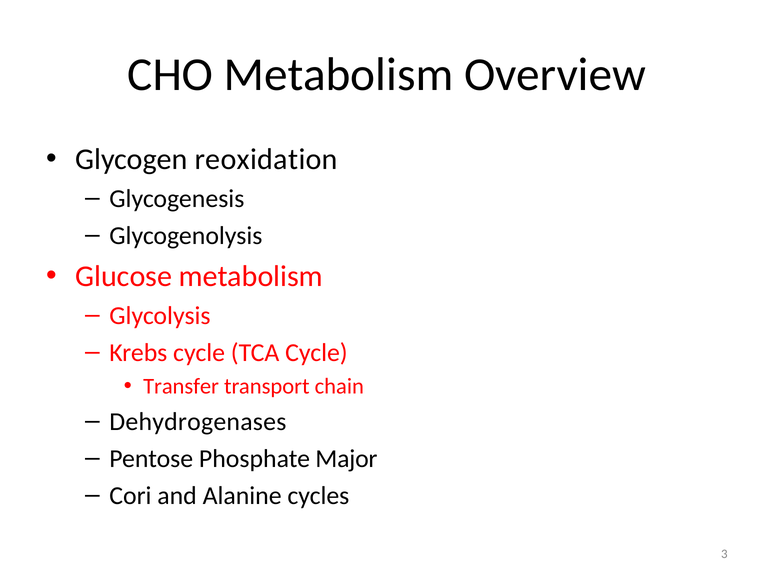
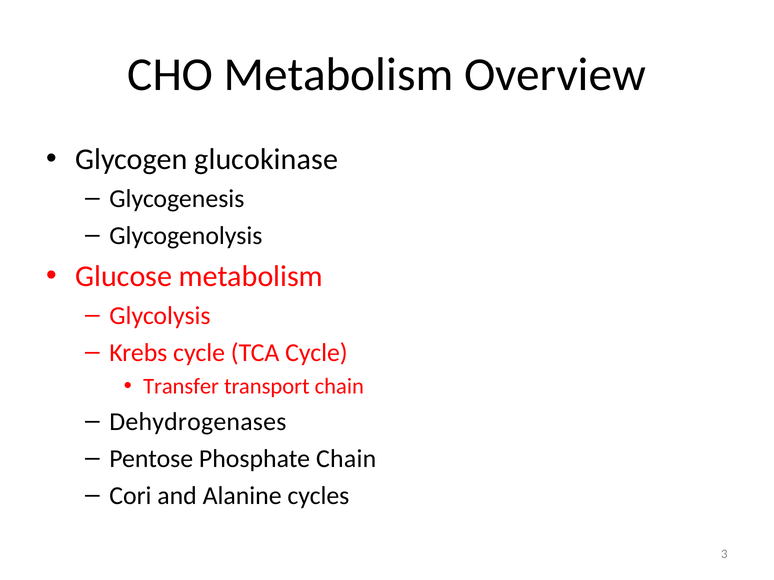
reoxidation: reoxidation -> glucokinase (266, 159)
Phosphate Major: Major -> Chain (346, 459)
